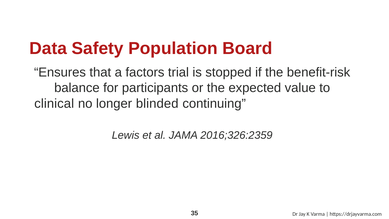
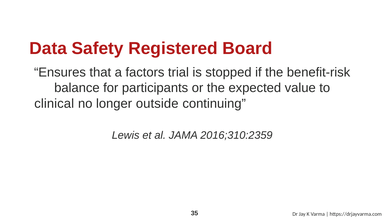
Population: Population -> Registered (173, 48)
blinded: blinded -> outside (157, 103)
2016;326:2359: 2016;326:2359 -> 2016;310:2359 (236, 135)
